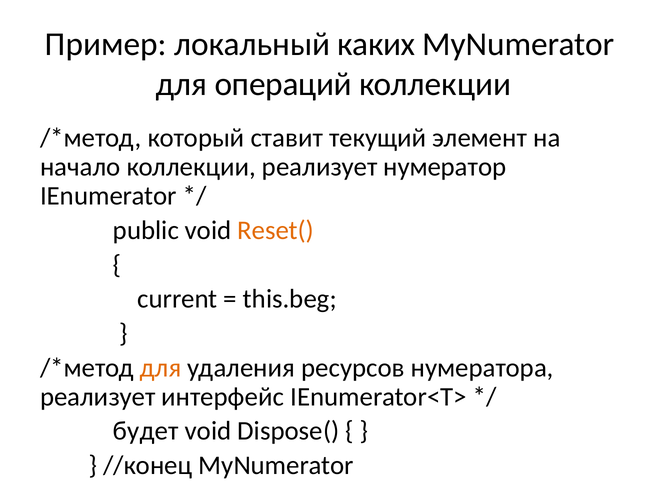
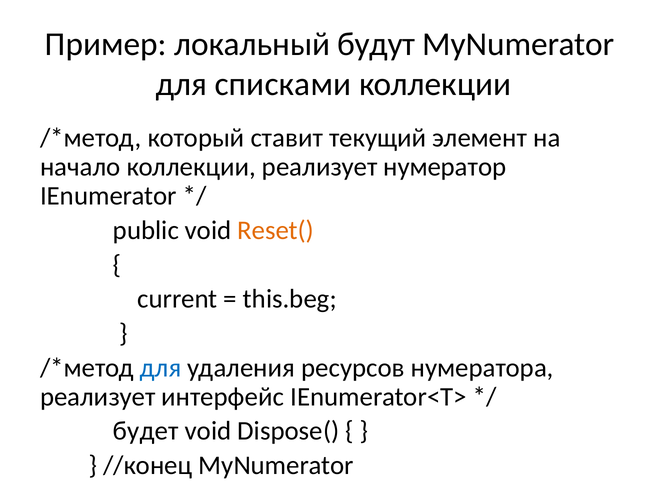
каких: каких -> будут (376, 44)
операций: операций -> списками (283, 84)
для colour: orange -> blue (161, 368)
